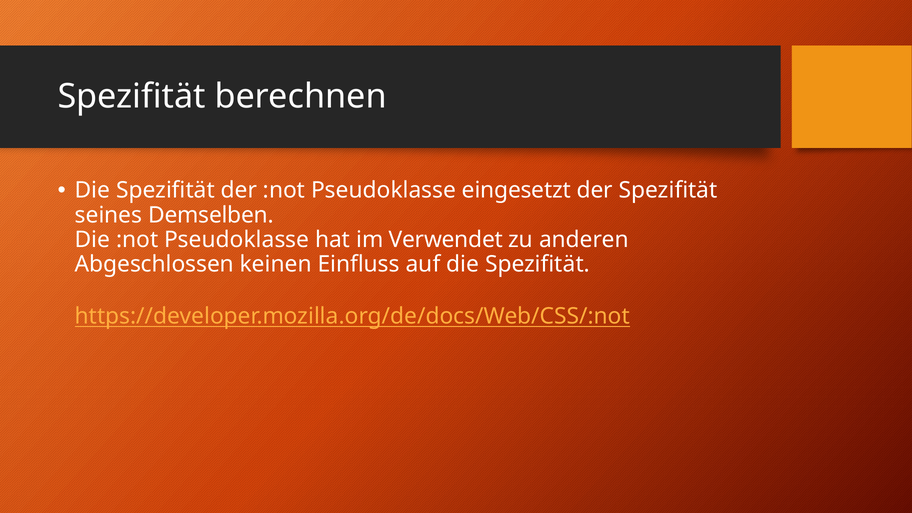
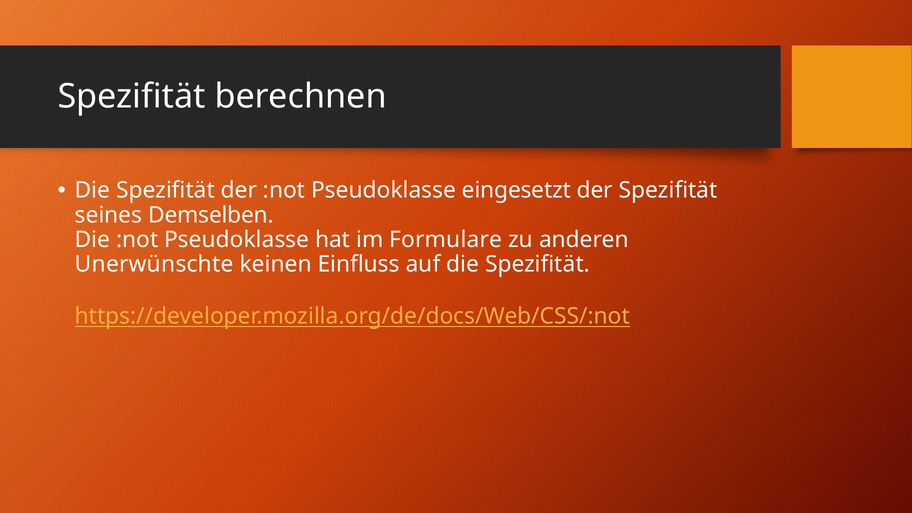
Verwendet: Verwendet -> Formulare (446, 240)
Abgeschlossen: Abgeschlossen -> Unerwünschte (154, 264)
